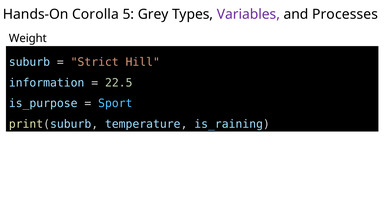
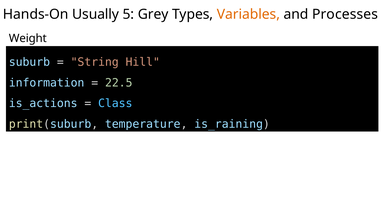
Corolla: Corolla -> Usually (96, 14)
Variables colour: purple -> orange (248, 14)
Strict: Strict -> String (95, 62)
is_purpose: is_purpose -> is_actions (43, 103)
Sport: Sport -> Class (115, 103)
